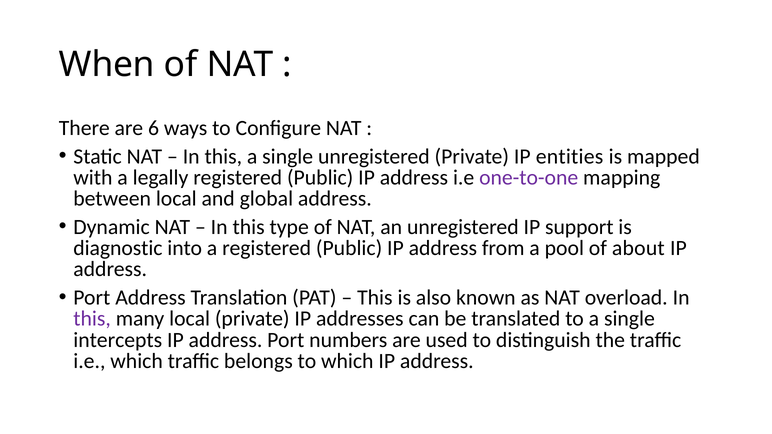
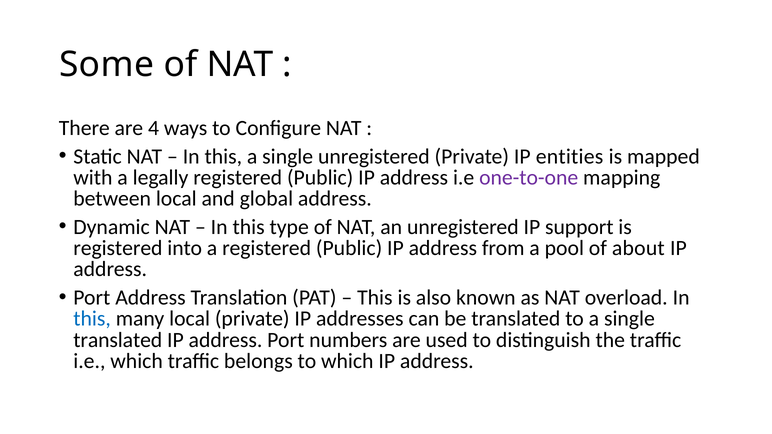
When: When -> Some (107, 65)
6: 6 -> 4 (154, 128)
diagnostic: diagnostic -> registered (118, 248)
this colour: purple -> blue (92, 319)
intercepts: intercepts -> translated (118, 340)
